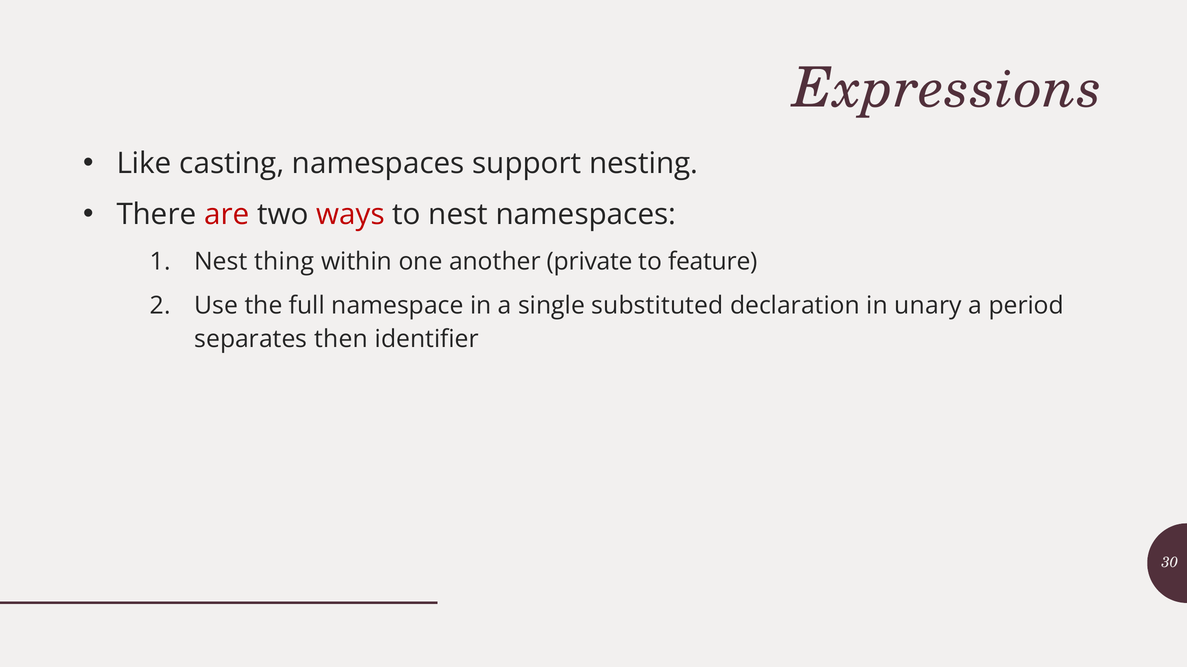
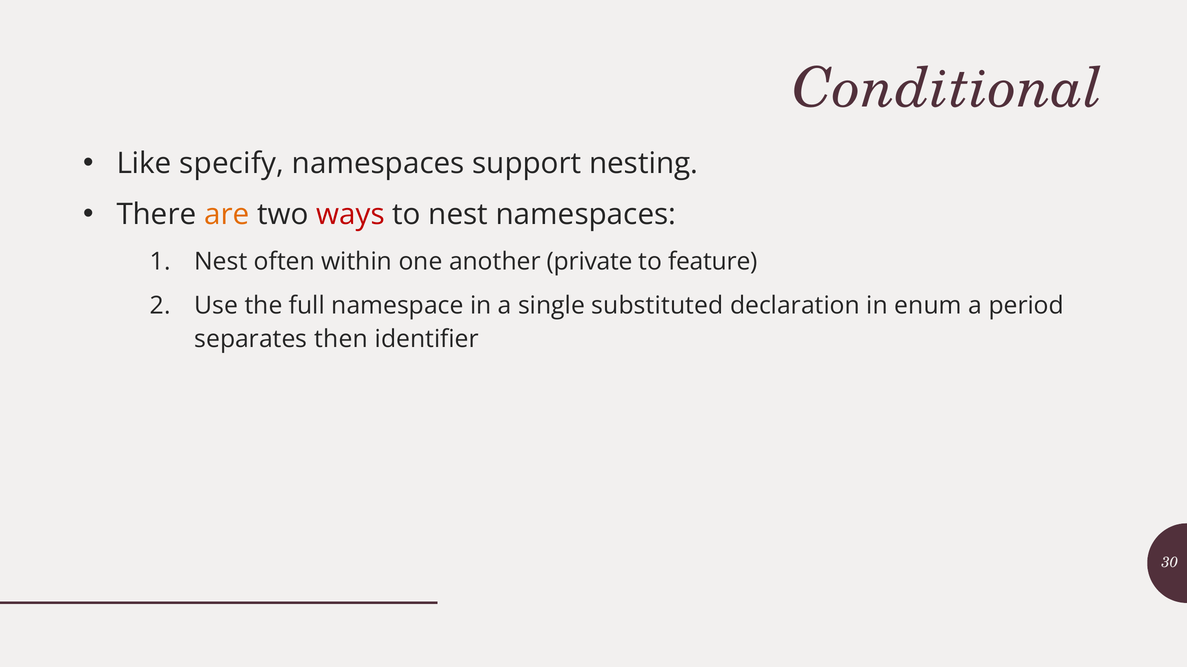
Expressions: Expressions -> Conditional (947, 89)
casting: casting -> specify (232, 164)
are colour: red -> orange (227, 215)
thing: thing -> often (284, 262)
unary: unary -> enum (928, 306)
